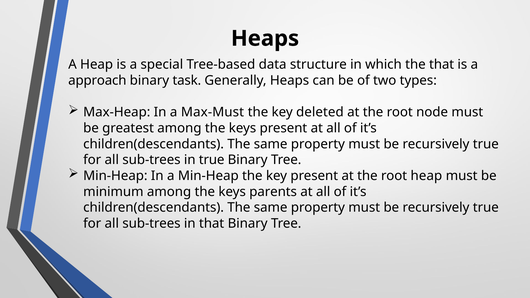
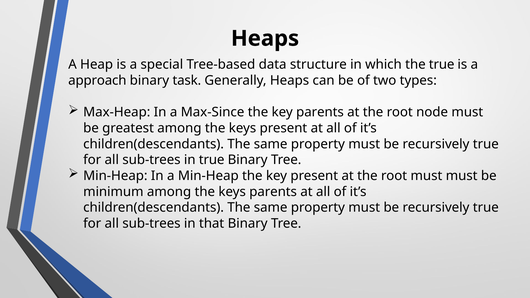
the that: that -> true (442, 65)
Max-Must: Max-Must -> Max-Since (213, 112)
key deleted: deleted -> parents (320, 112)
root heap: heap -> must (426, 176)
